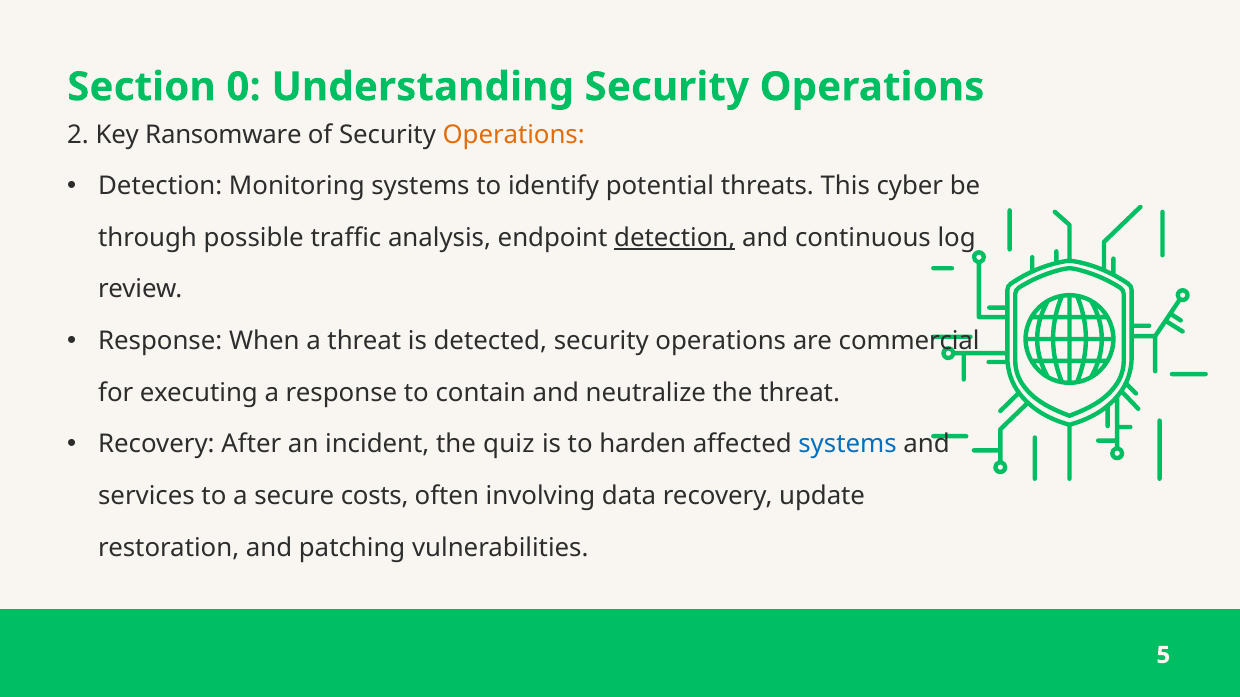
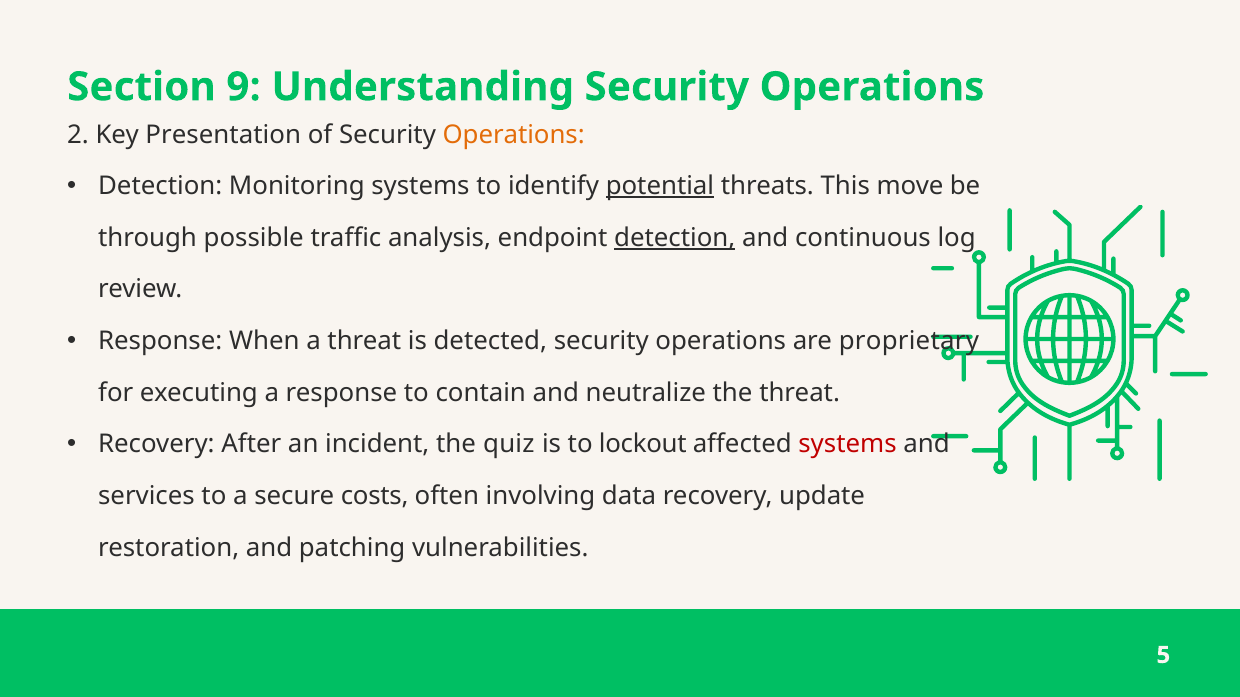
0: 0 -> 9 (244, 87)
Ransomware: Ransomware -> Presentation (223, 135)
potential underline: none -> present (660, 186)
cyber: cyber -> move (910, 186)
commercial: commercial -> proprietary (909, 341)
harden: harden -> lockout (643, 445)
systems colour: blue -> red (848, 445)
